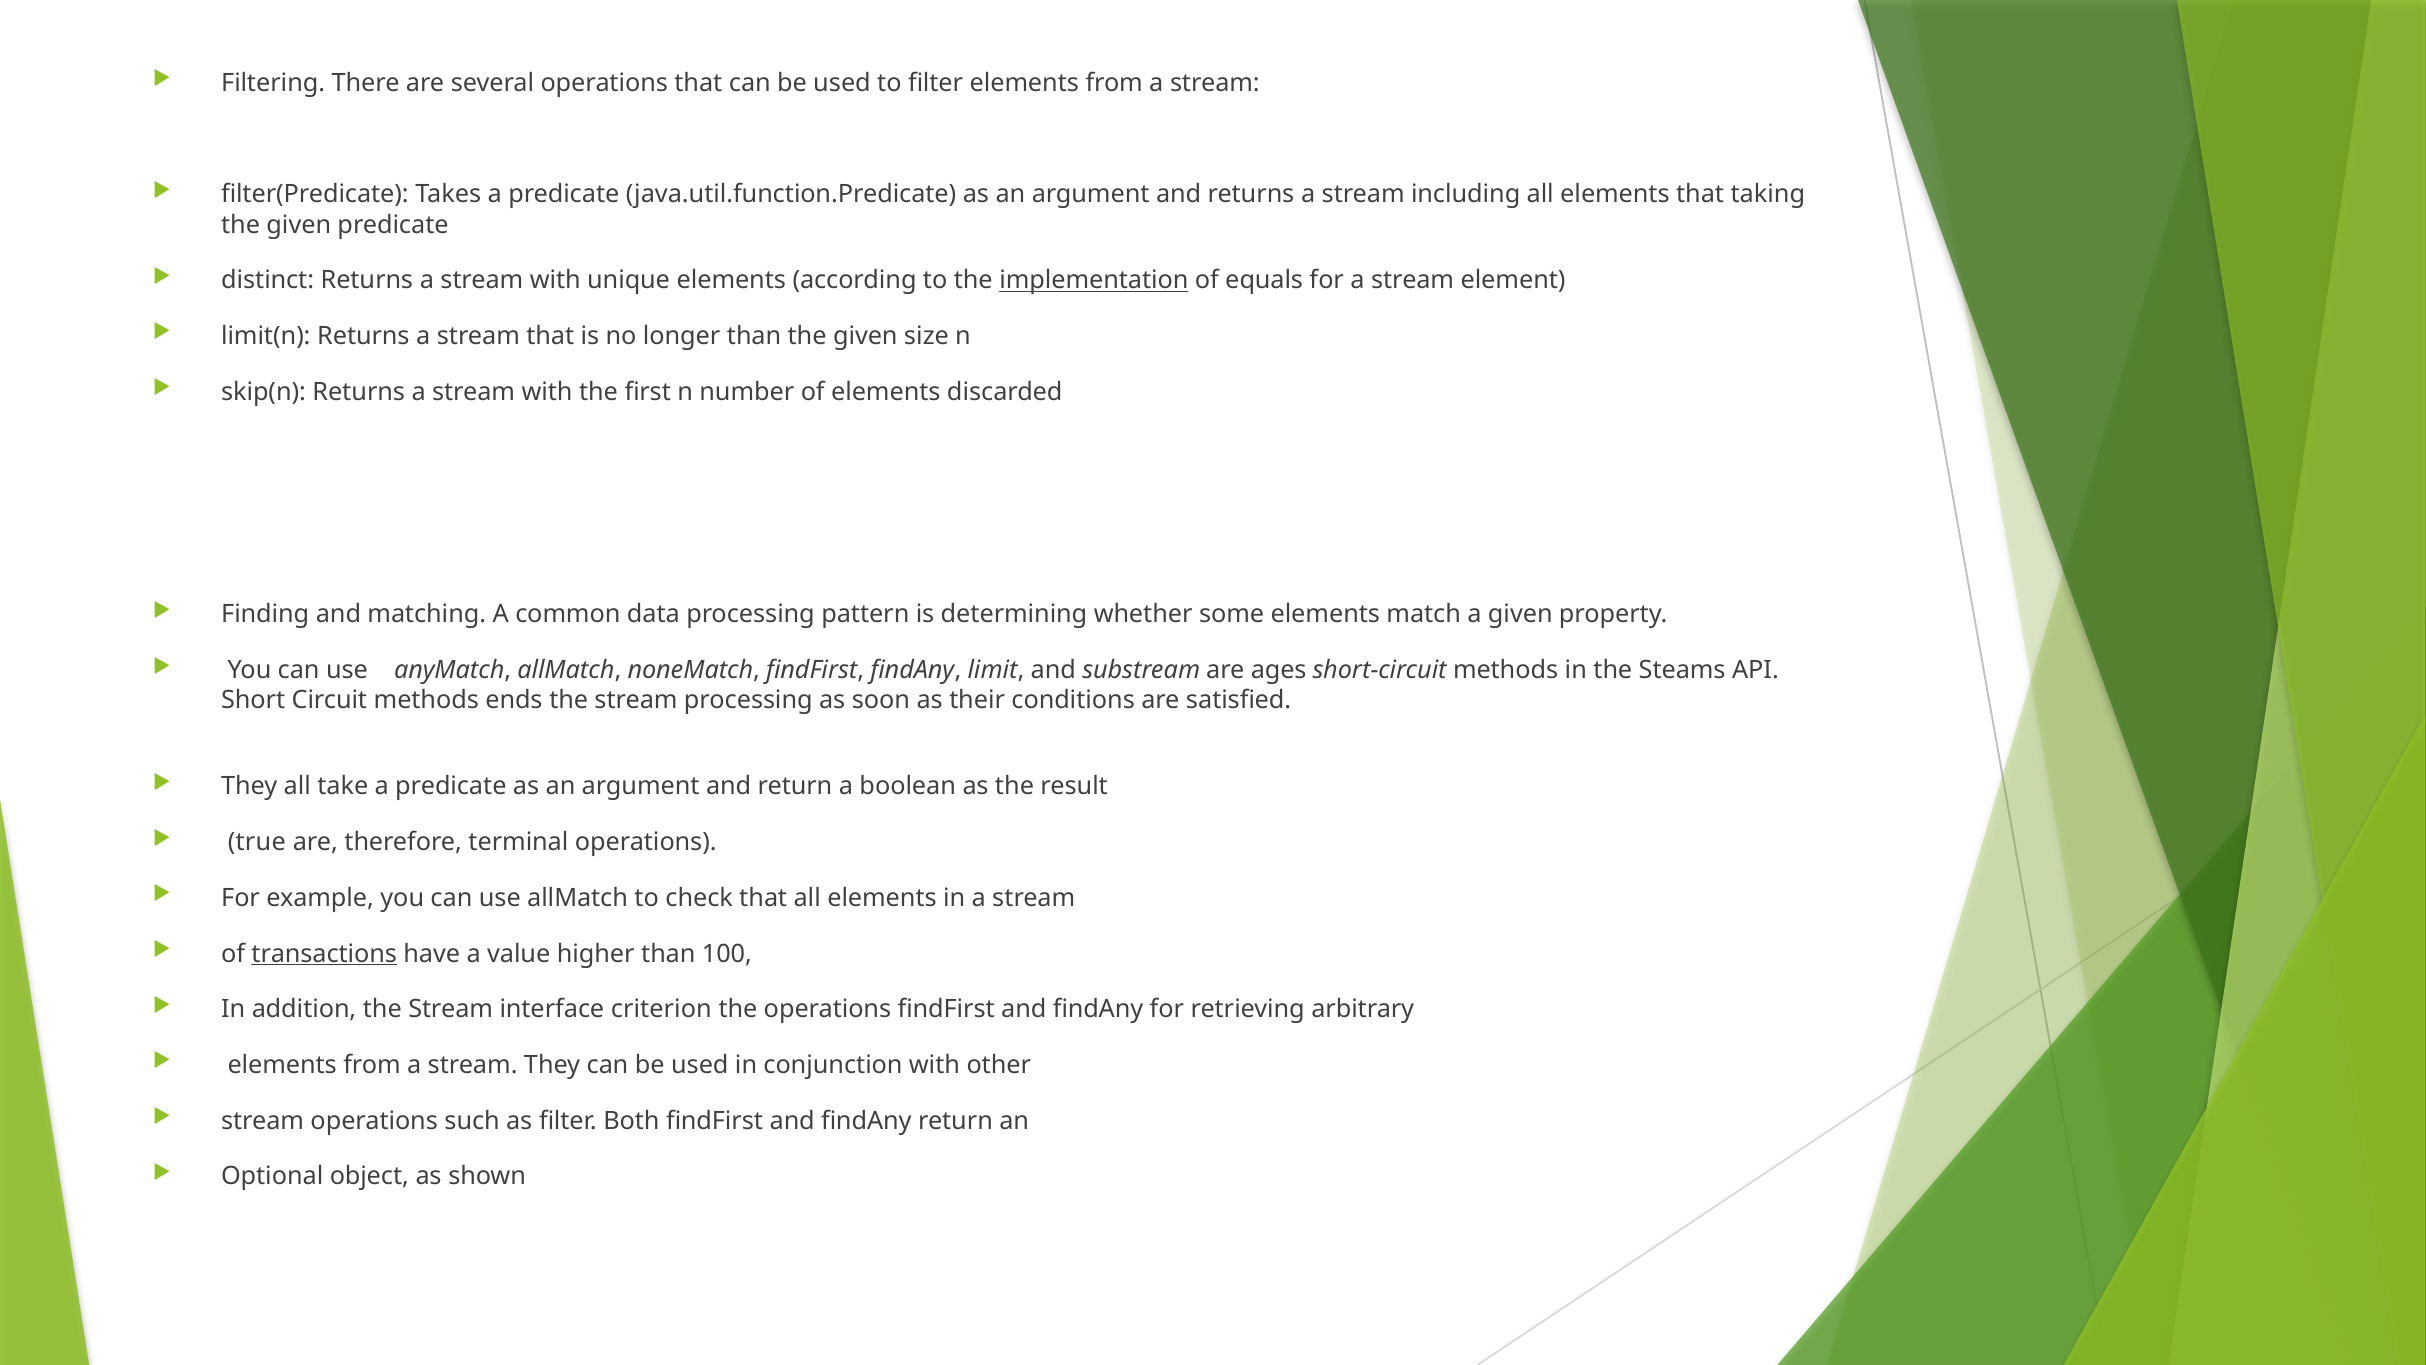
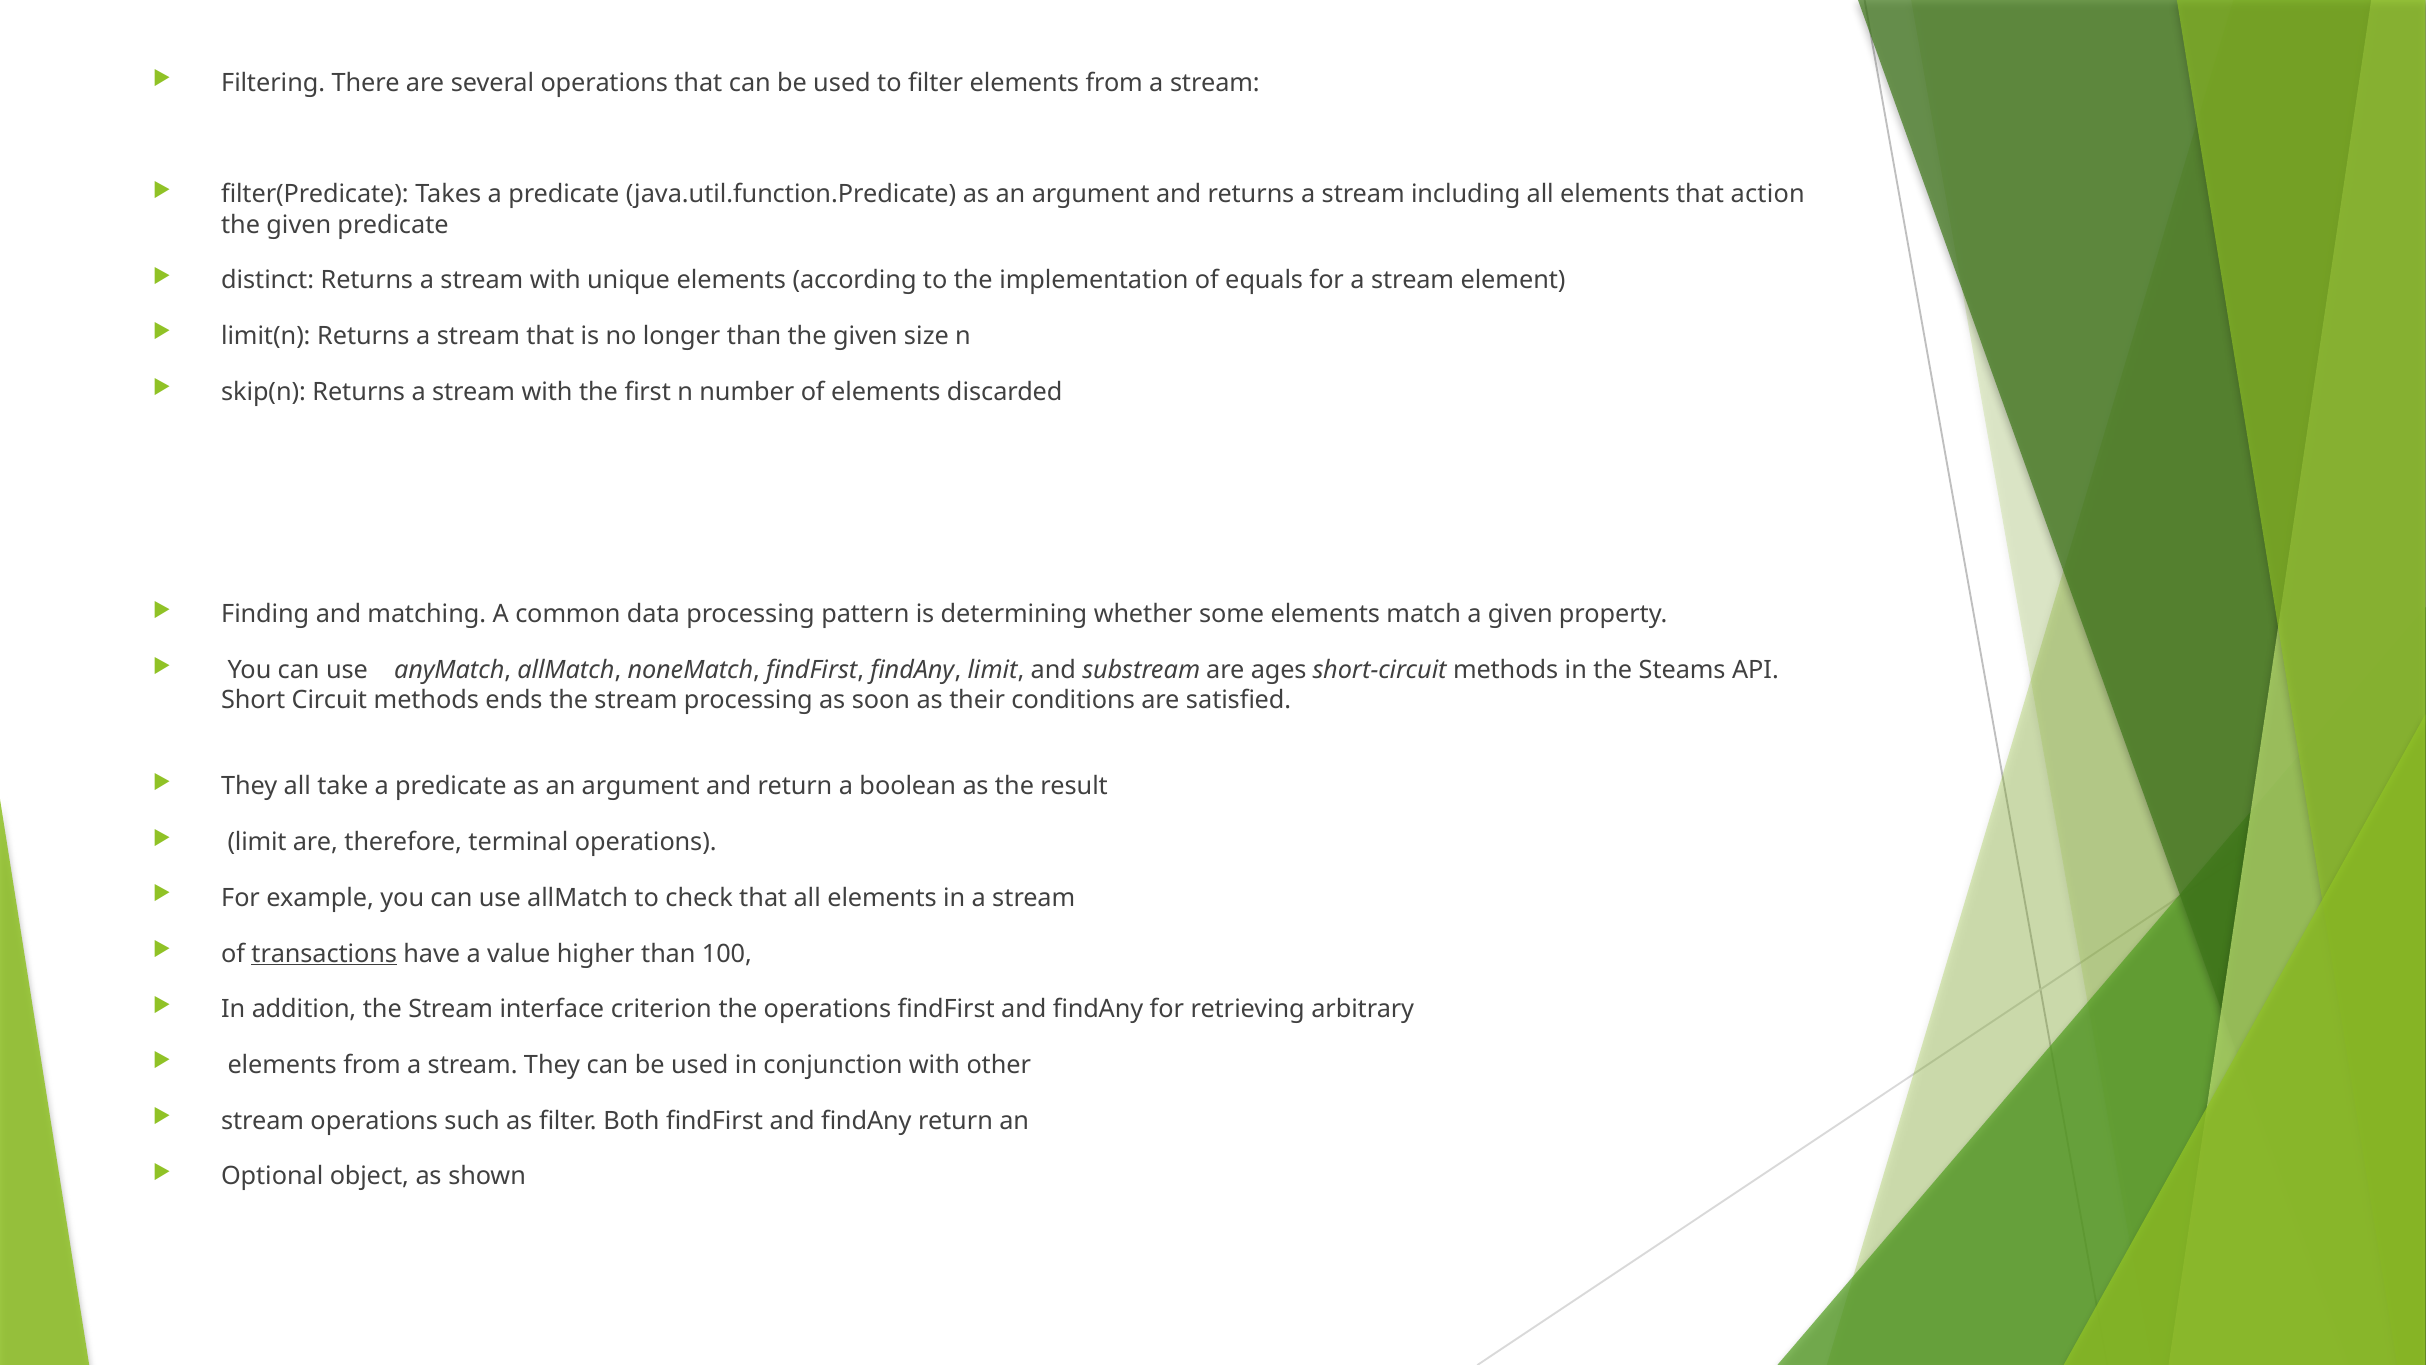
taking: taking -> action (1768, 194)
implementation underline: present -> none (1094, 280)
true: true -> limit (257, 842)
